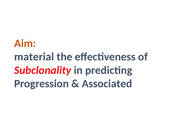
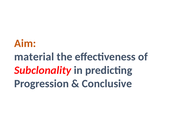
Associated: Associated -> Conclusive (107, 84)
